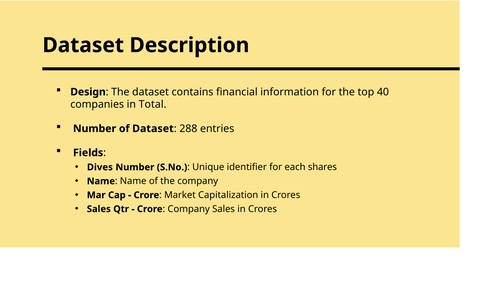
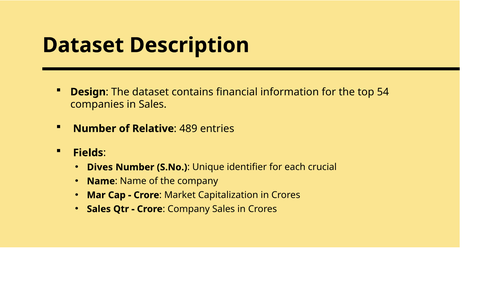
40: 40 -> 54 (383, 92)
in Total: Total -> Sales (153, 104)
of Dataset: Dataset -> Relative (153, 129)
288: 288 -> 489 (188, 129)
shares: shares -> crucial (322, 167)
